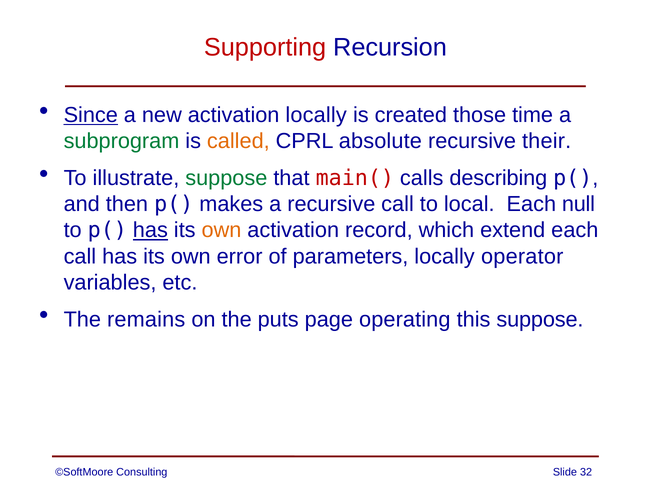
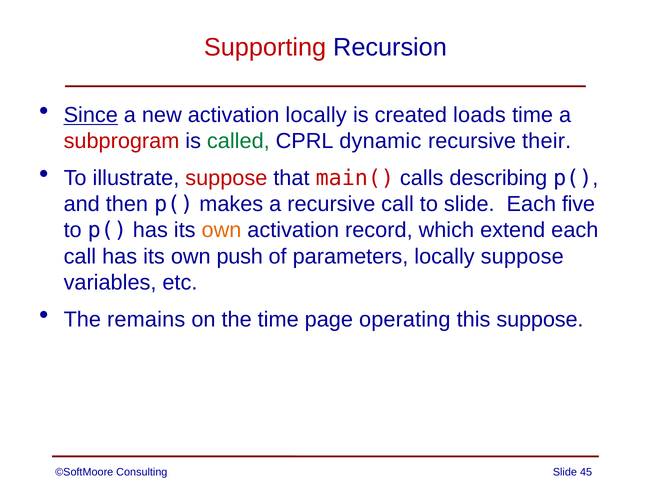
those: those -> loads (479, 115)
subprogram colour: green -> red (121, 141)
called colour: orange -> green (238, 141)
absolute: absolute -> dynamic (380, 141)
suppose colour: green -> red (226, 178)
to local: local -> slide (469, 204)
null: null -> five (578, 204)
has underline: present -> none (150, 230)
error: error -> push (240, 256)
locally operator: operator -> suppose (522, 256)
the puts: puts -> time (278, 319)
32: 32 -> 45 (586, 472)
